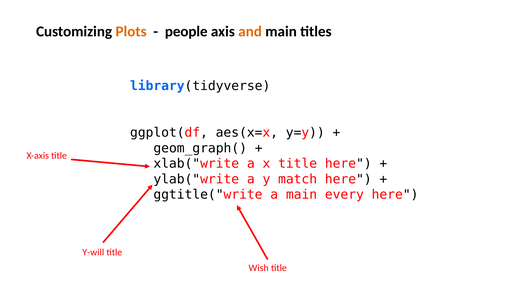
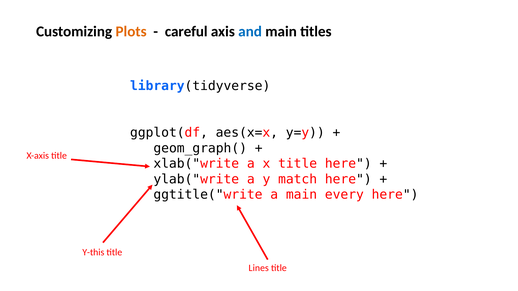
people: people -> careful (186, 31)
and colour: orange -> blue (250, 31)
Y-will: Y-will -> Y-this (93, 253)
Wish: Wish -> Lines (259, 268)
